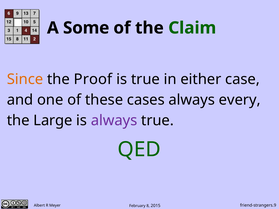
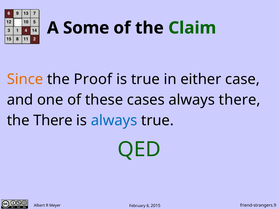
always every: every -> there (240, 100)
the Large: Large -> There (53, 121)
always colour: purple -> blue (114, 121)
